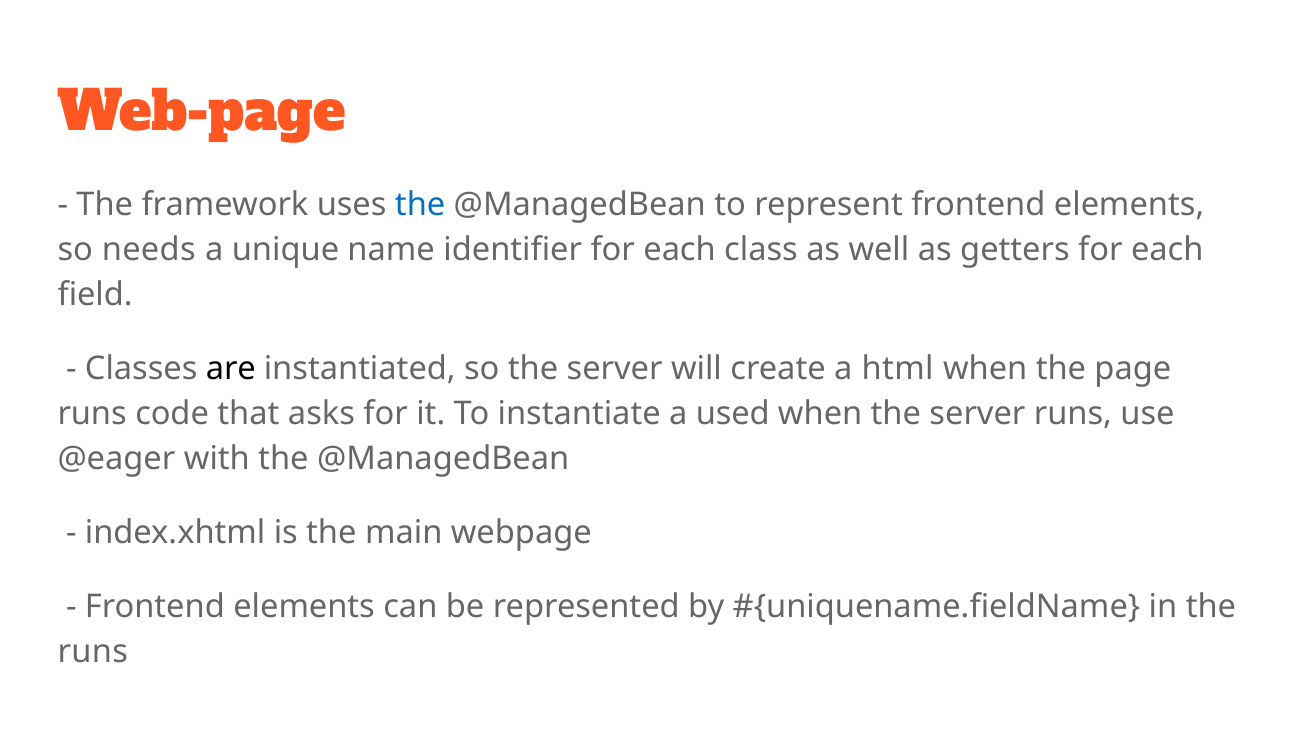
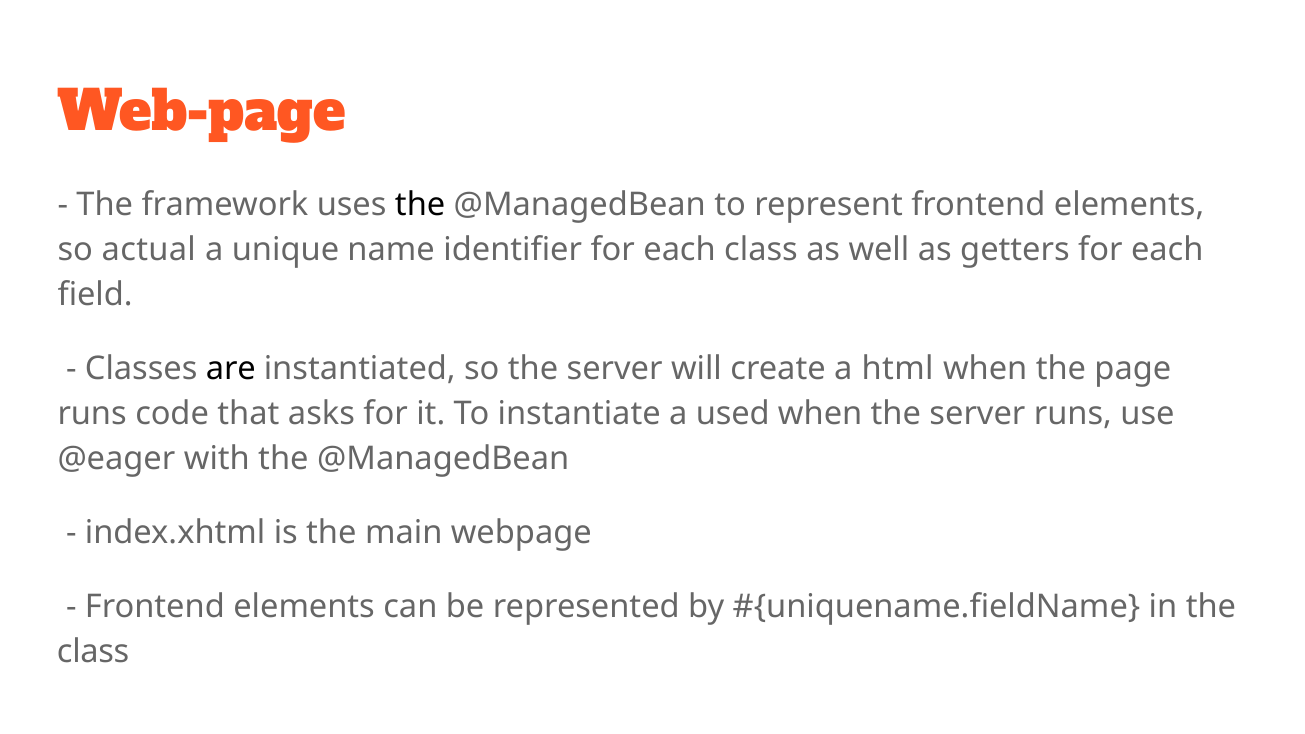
the colour: blue -> black (420, 205)
needs: needs -> actual (149, 250)
runs: runs -> class (93, 652)
